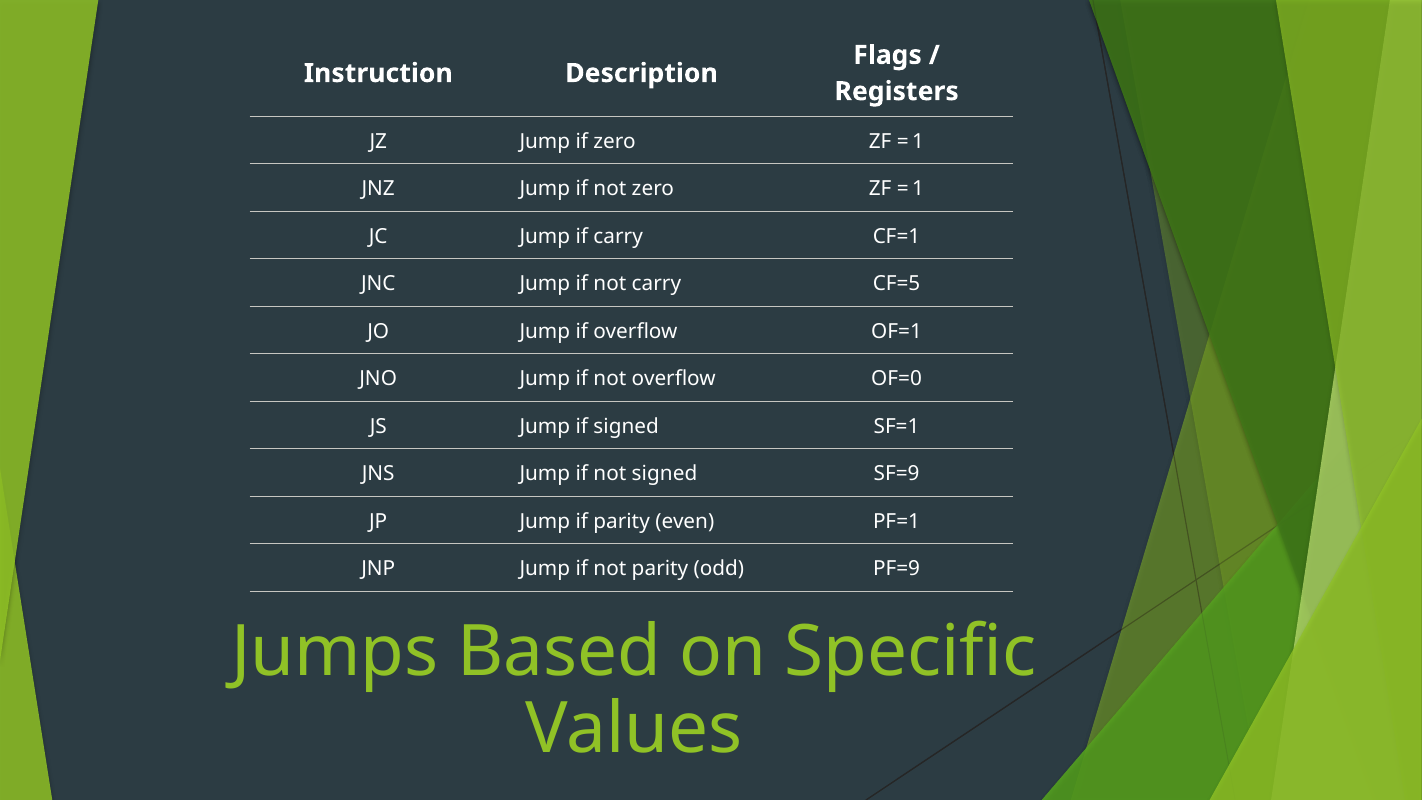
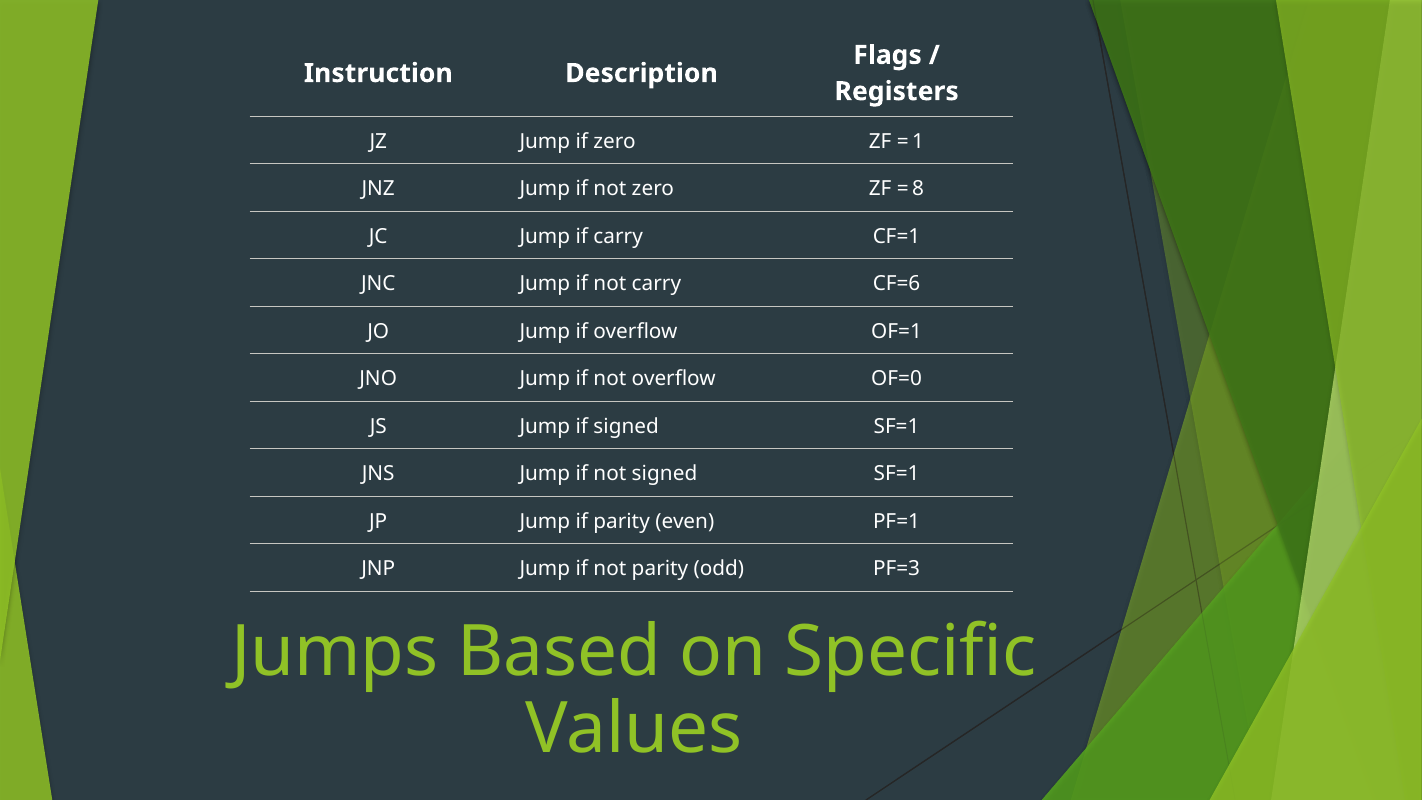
1: 1 -> 8 (918, 189)
CF=5: CF=5 -> CF=6 (897, 284)
not signed SF=9: SF=9 -> SF=1 (897, 474)
PF=9: PF=9 -> PF=3 (897, 569)
